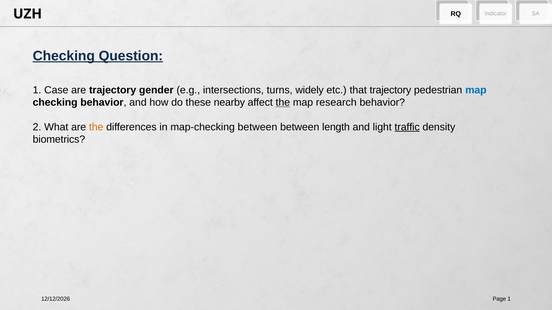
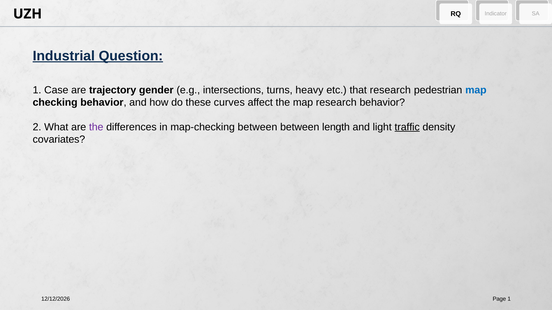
Checking: Checking -> Industrial (64, 56)
widely: widely -> heavy (309, 90)
that trajectory: trajectory -> research (390, 90)
nearby: nearby -> curves (229, 103)
the underline: present -> none (283, 103)
the colour: orange -> purple (96, 127)
biometrics: biometrics -> covariates (59, 140)
